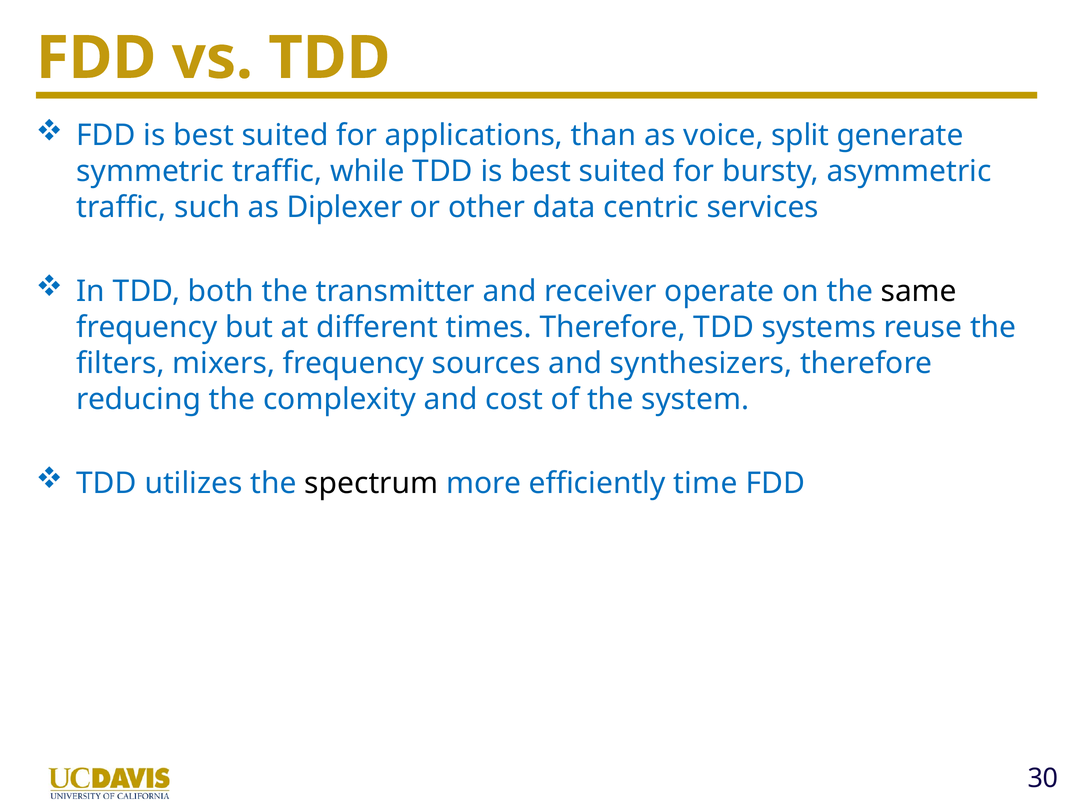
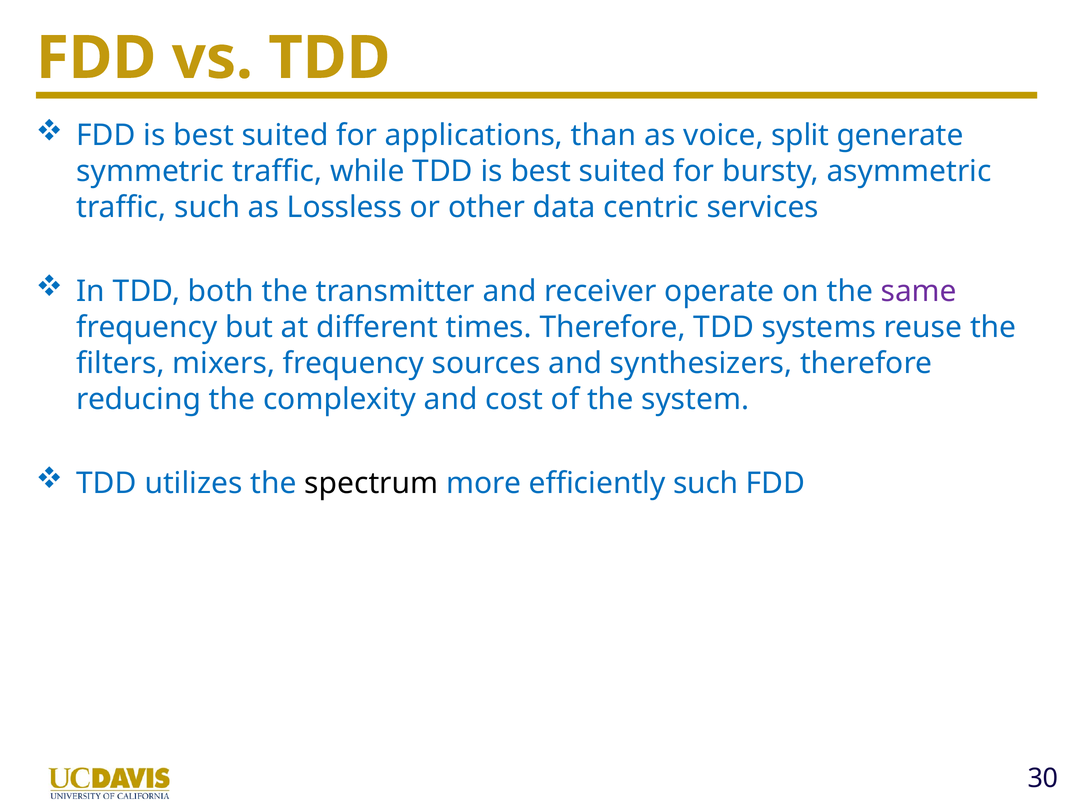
Diplexer: Diplexer -> Lossless (345, 207)
same colour: black -> purple (919, 291)
efficiently time: time -> such (706, 483)
